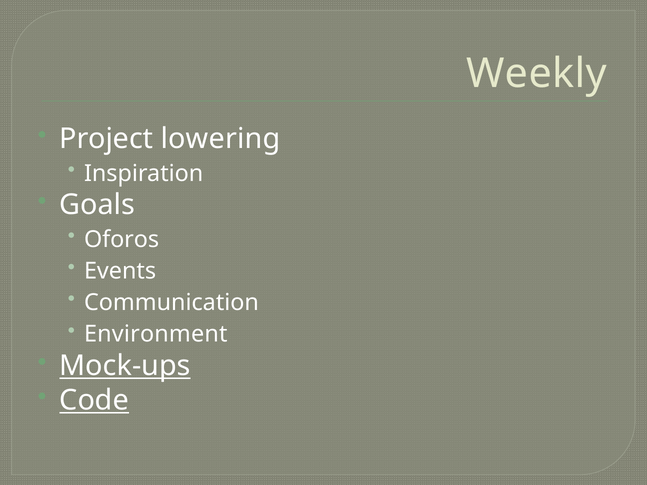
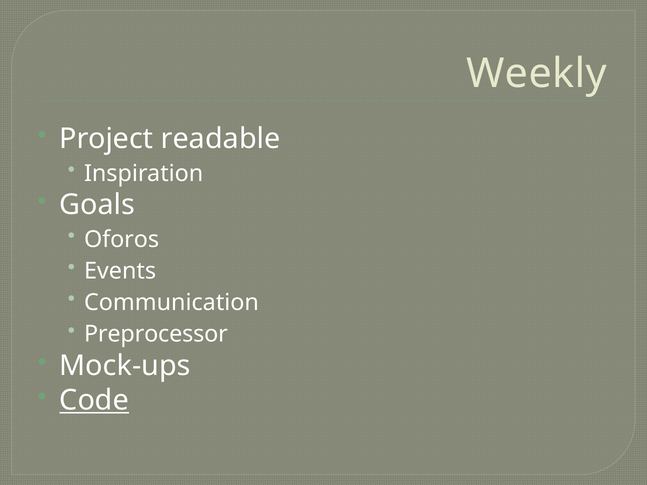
lowering: lowering -> readable (221, 139)
Environment: Environment -> Preprocessor (156, 334)
Mock-ups underline: present -> none (125, 366)
